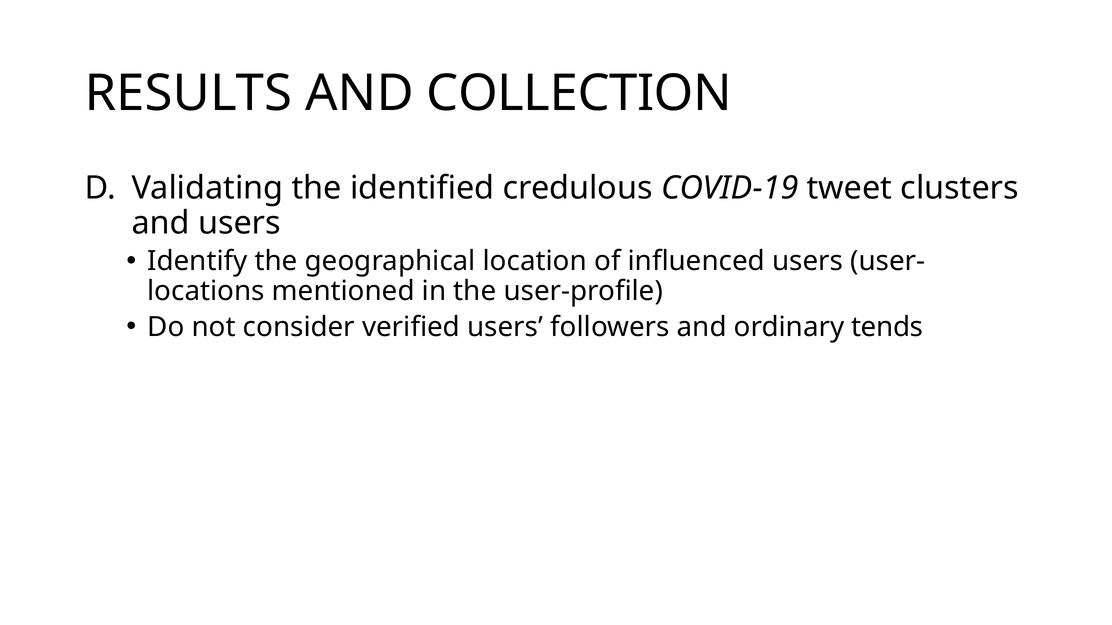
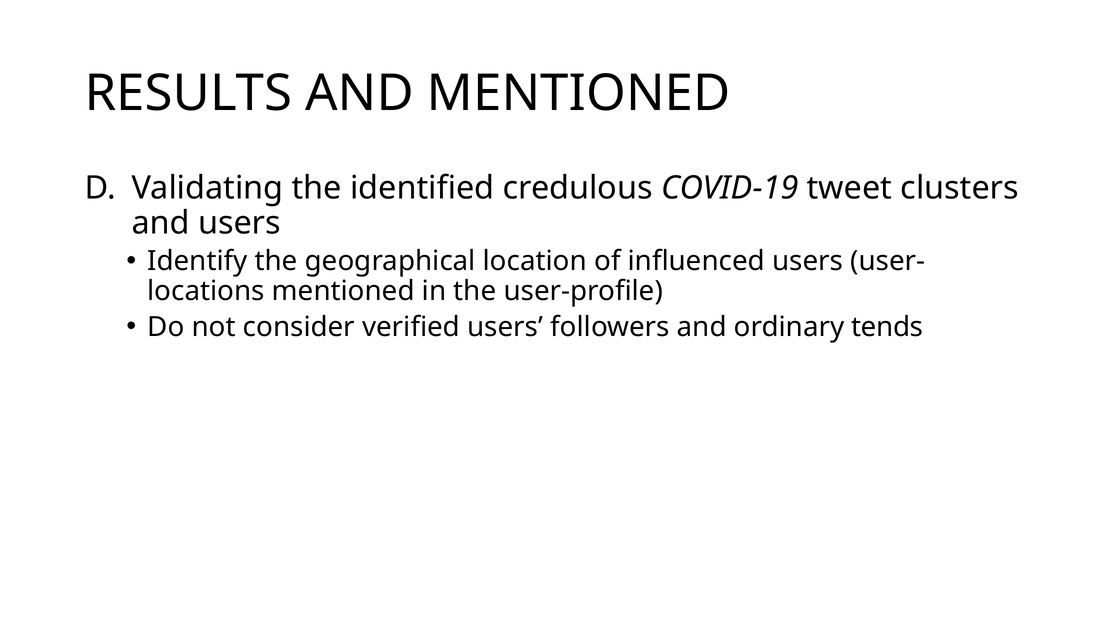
AND COLLECTION: COLLECTION -> MENTIONED (579, 93)
